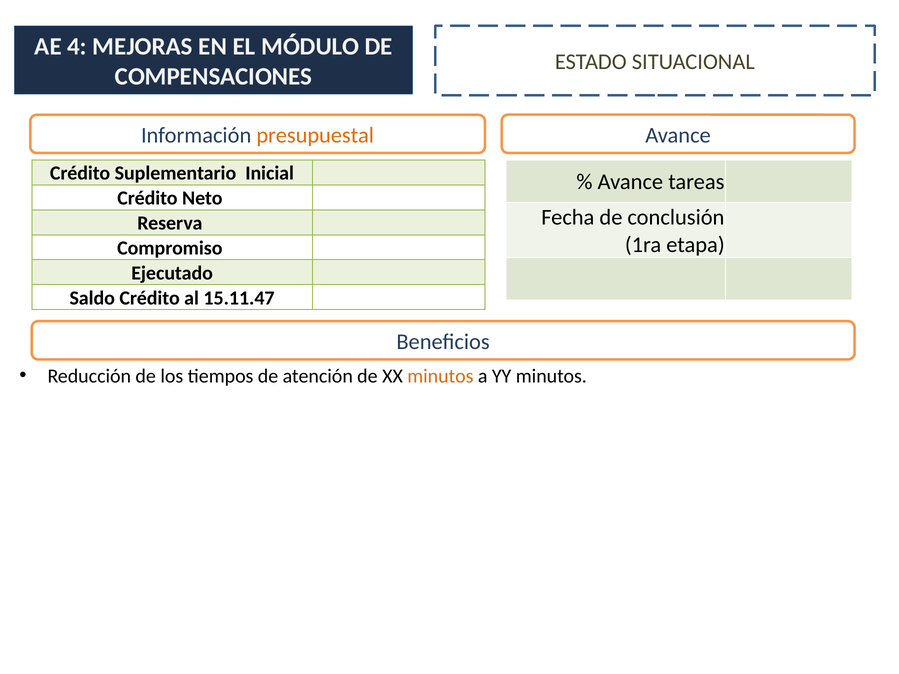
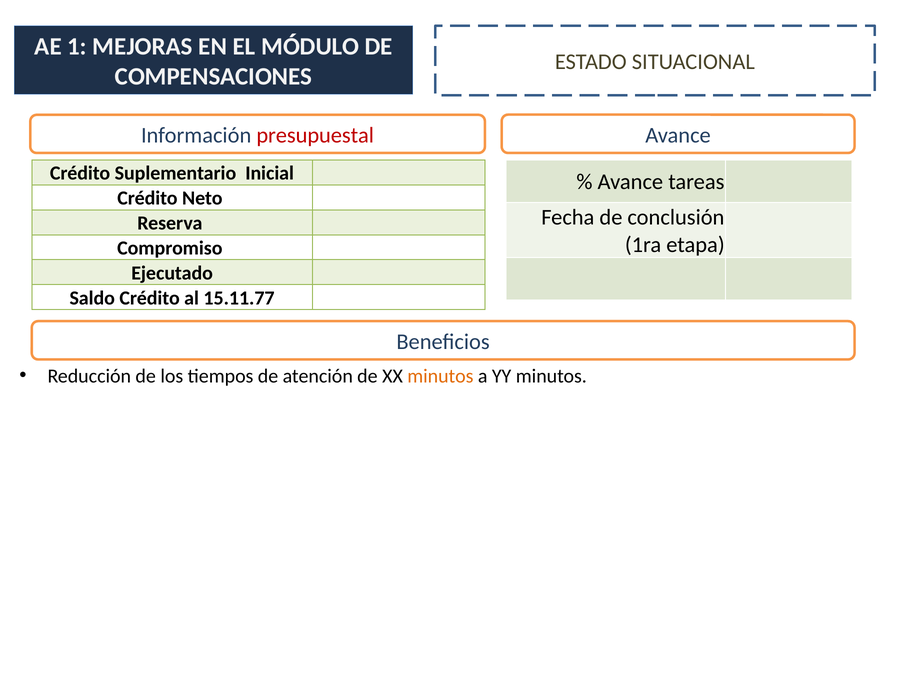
4: 4 -> 1 (77, 47)
presupuestal colour: orange -> red (315, 136)
15.11.47: 15.11.47 -> 15.11.77 (239, 298)
